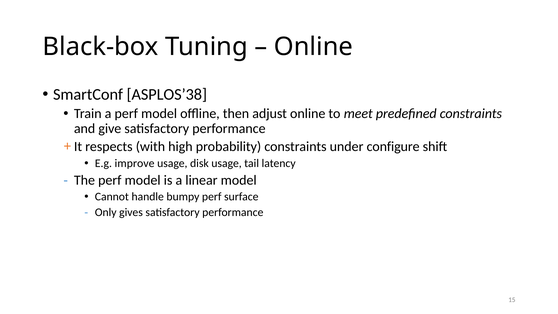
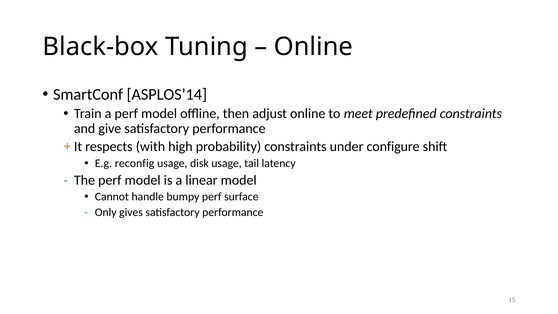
ASPLOS’38: ASPLOS’38 -> ASPLOS’14 (167, 94)
improve: improve -> reconfig (135, 163)
